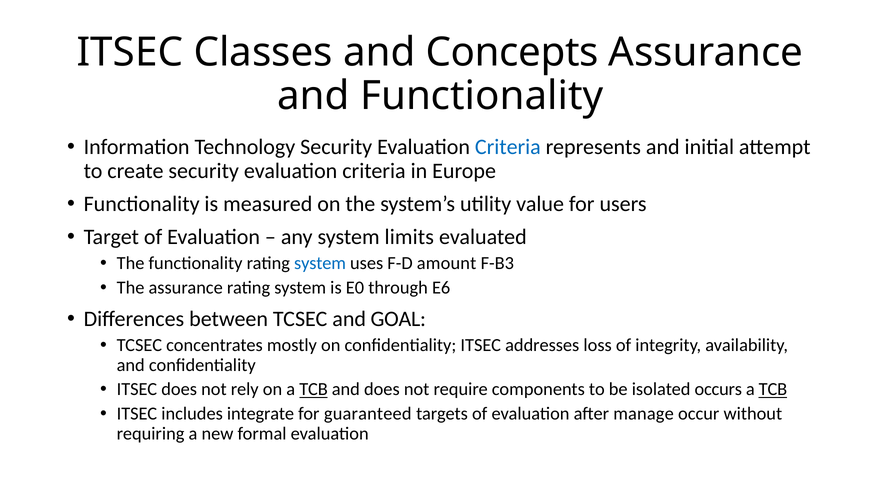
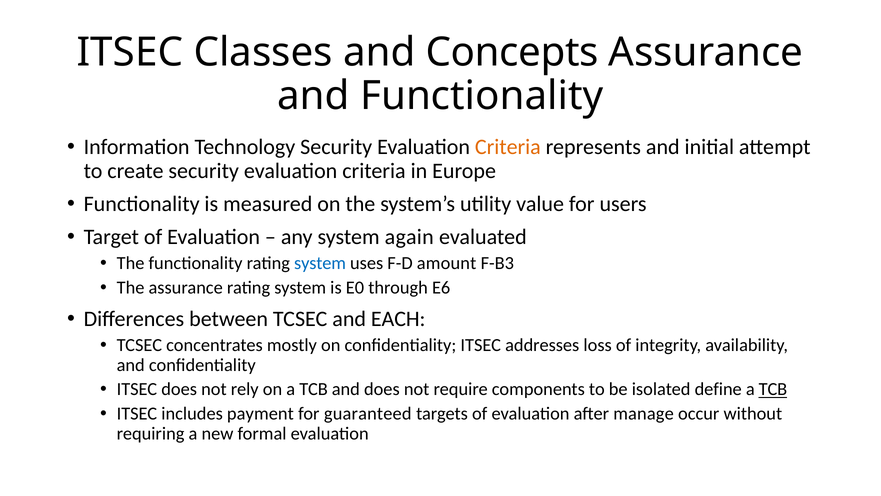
Criteria colour: blue -> orange (508, 147)
limits: limits -> again (409, 237)
GOAL: GOAL -> EACH (398, 318)
TCB underline: present -> none (313, 389)
occurs: occurs -> define (718, 389)
integrate: integrate -> payment (260, 413)
